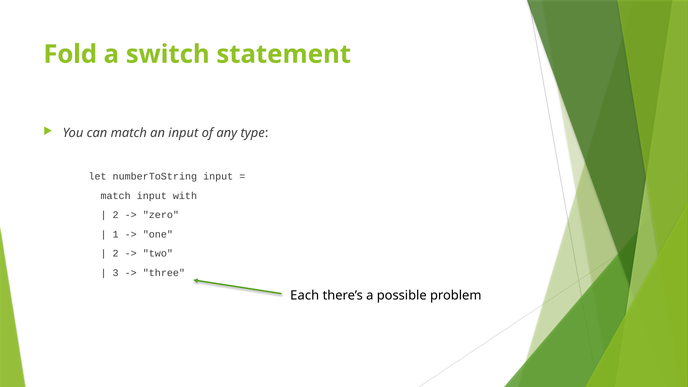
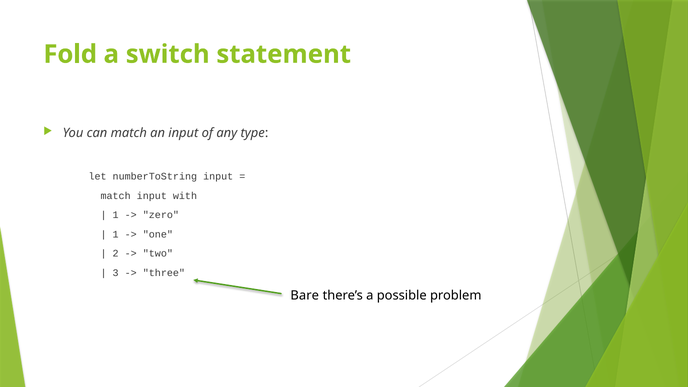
2: 2 -> 1 (116, 215)
Each: Each -> Bare (305, 295)
